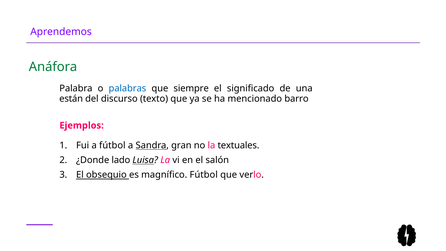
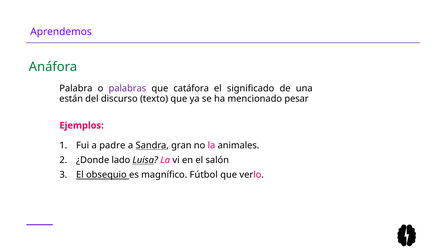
palabras colour: blue -> purple (127, 89)
siempre: siempre -> catáfora (191, 89)
barro: barro -> pesar (297, 99)
a fútbol: fútbol -> padre (112, 145)
textuales: textuales -> animales (238, 145)
